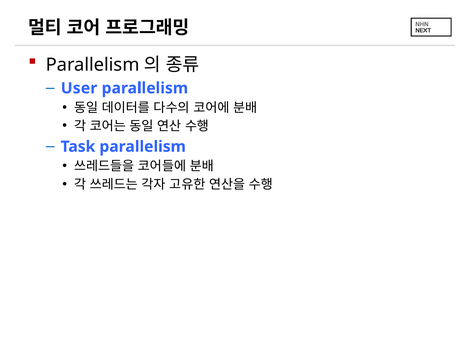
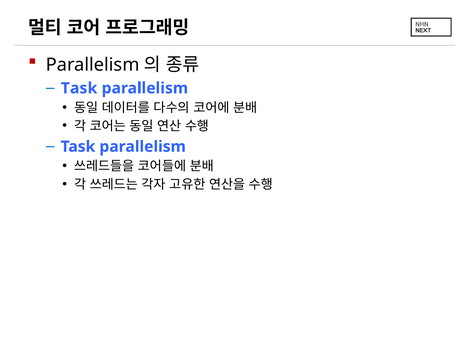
User: User -> Task (79, 88)
